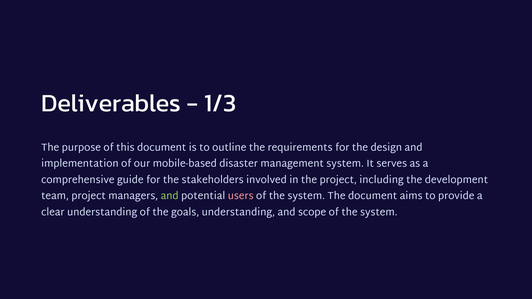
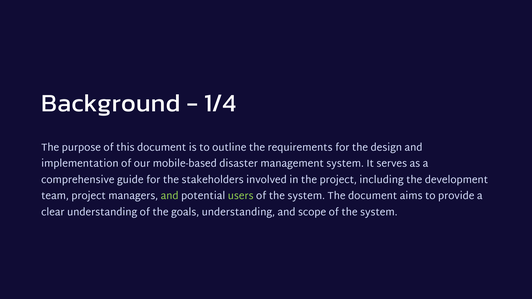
Deliverables: Deliverables -> Background (111, 103)
1/3: 1/3 -> 1/4 (220, 103)
users colour: pink -> light green (241, 196)
